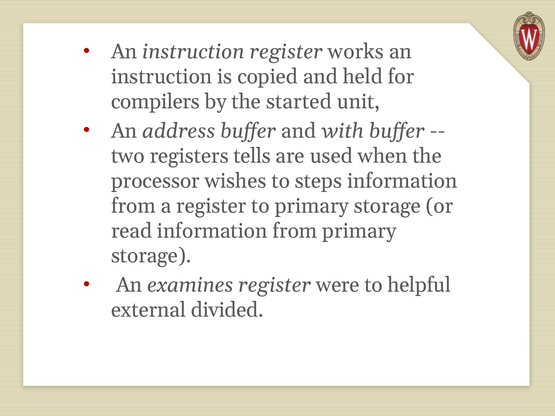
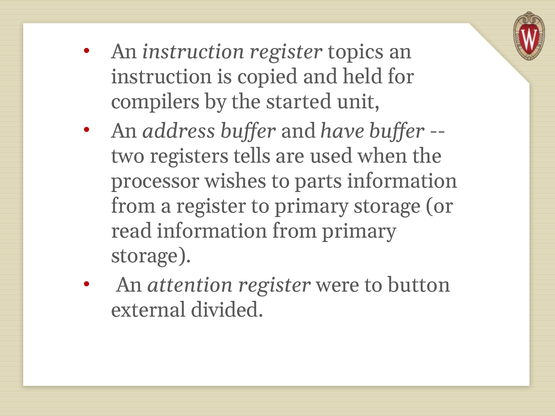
works: works -> topics (356, 52)
with: with -> have (343, 131)
steps: steps -> parts (318, 181)
examines: examines -> attention (190, 285)
helpful: helpful -> button (419, 285)
